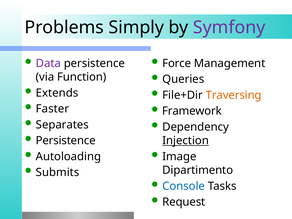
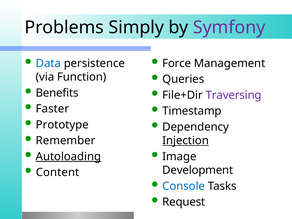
Data colour: purple -> blue (48, 63)
Extends: Extends -> Benefits (57, 93)
Traversing colour: orange -> purple (234, 95)
Framework: Framework -> Timestamp (192, 111)
Separates: Separates -> Prototype (62, 125)
Persistence: Persistence -> Remember (66, 141)
Autoloading underline: none -> present (68, 157)
Dipartimento: Dipartimento -> Development (198, 170)
Submits: Submits -> Content (58, 172)
